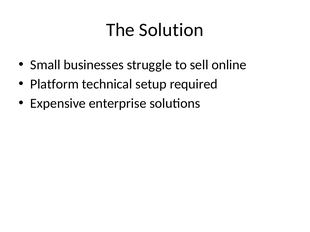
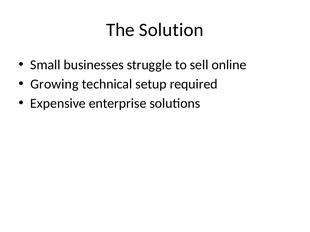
Platform: Platform -> Growing (54, 84)
